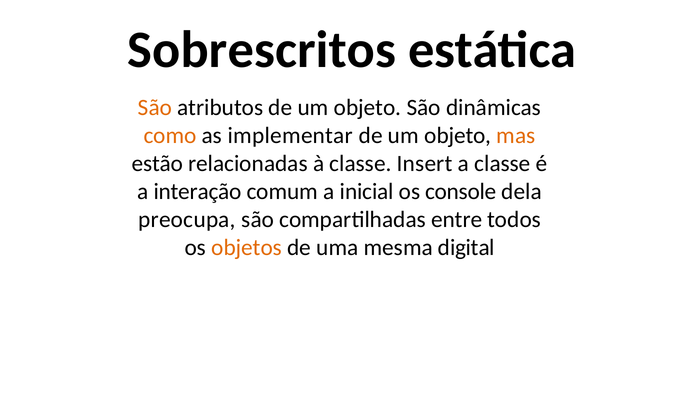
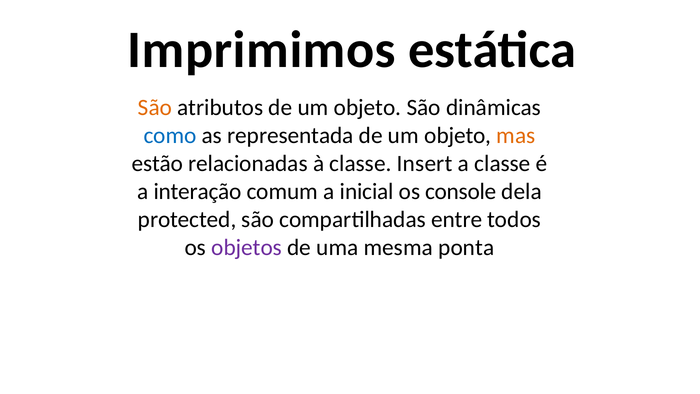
Sobrescritos: Sobrescritos -> Imprimimos (262, 50)
como colour: orange -> blue (170, 136)
implementar: implementar -> representada (291, 136)
preocupa: preocupa -> protected (187, 220)
objetos colour: orange -> purple (247, 248)
digital: digital -> ponta (466, 248)
